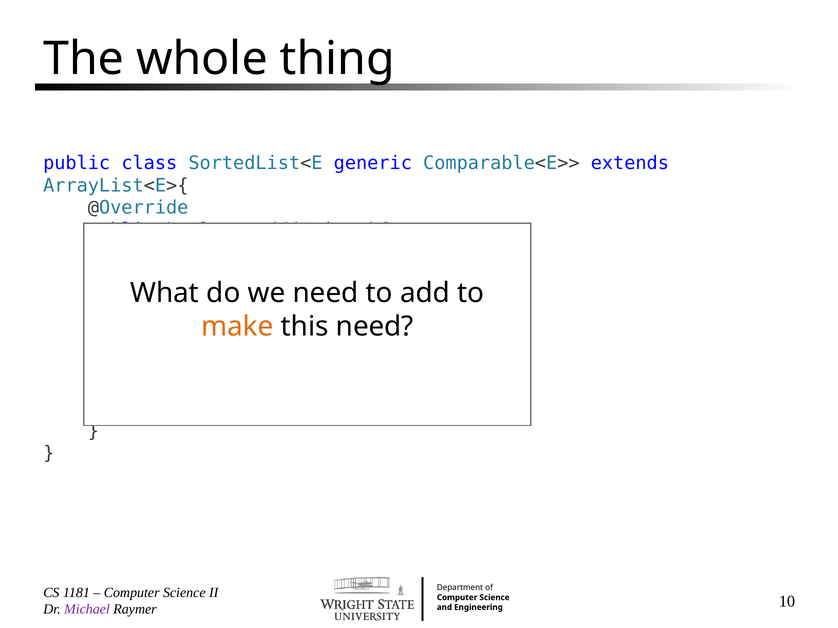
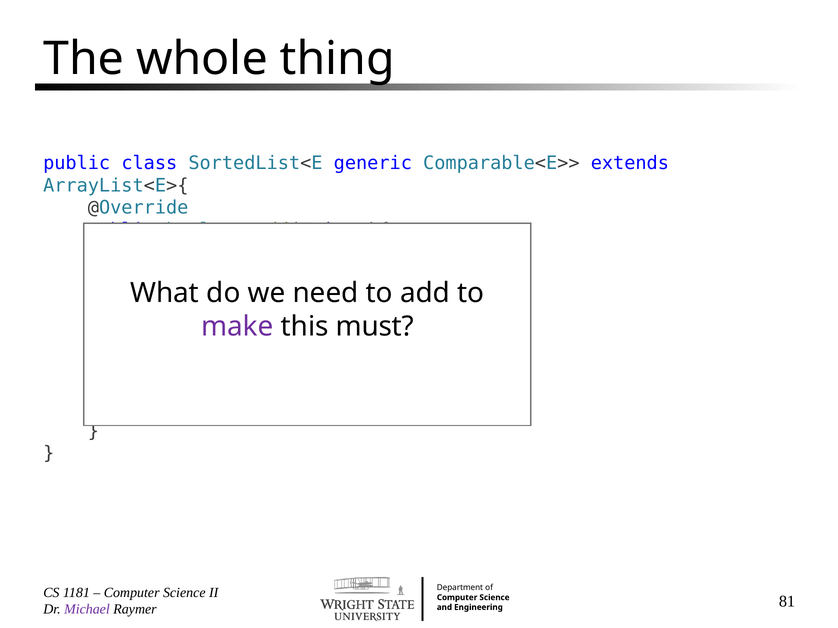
make colour: orange -> purple (237, 327)
this need: need -> must (375, 327)
10: 10 -> 81 (787, 602)
